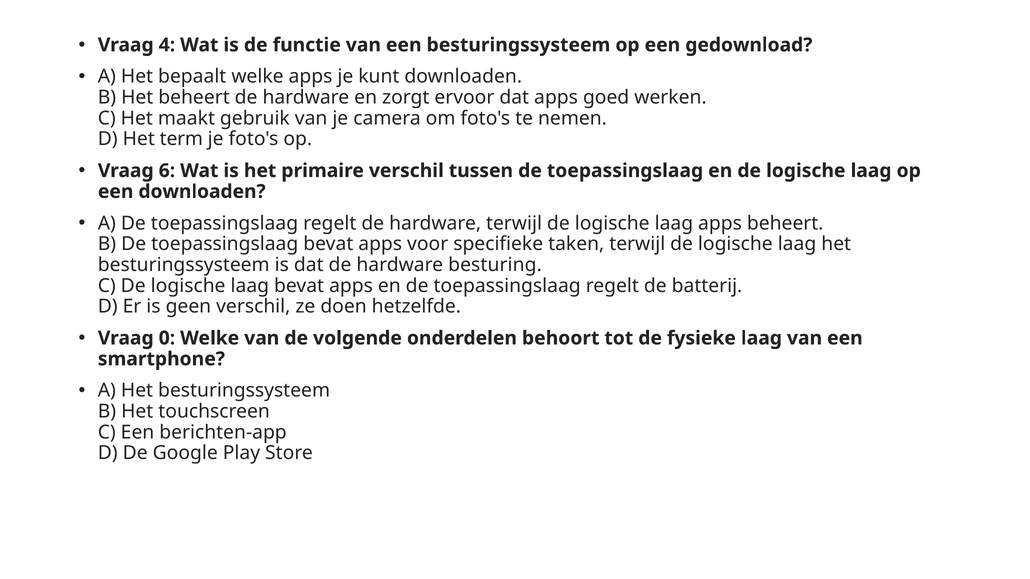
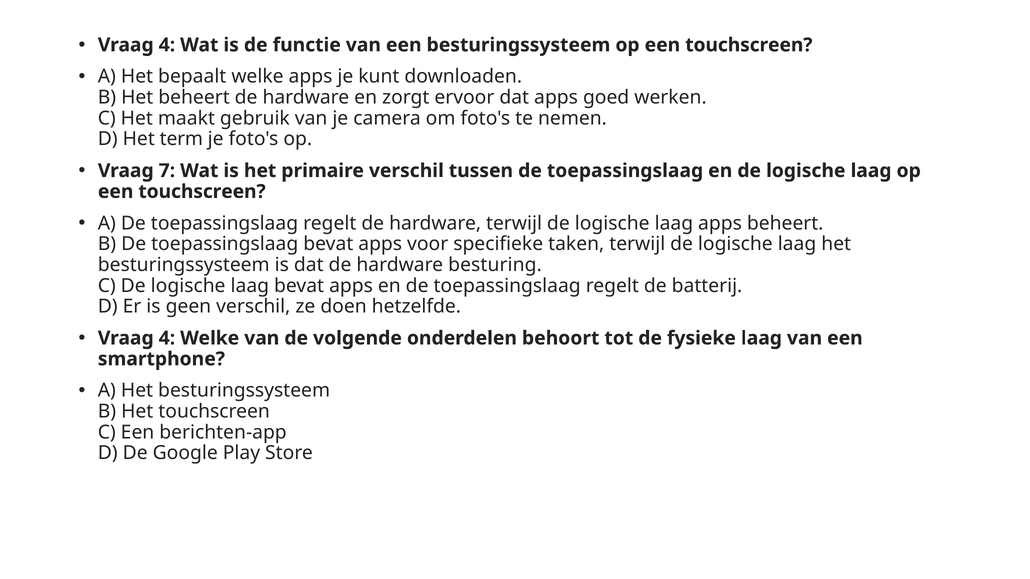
besturingssysteem op een gedownload: gedownload -> touchscreen (749, 45)
6: 6 -> 7 (167, 171)
downloaden: downloaden -> touchscreen (202, 192)
0: 0 -> 4 (167, 338)
